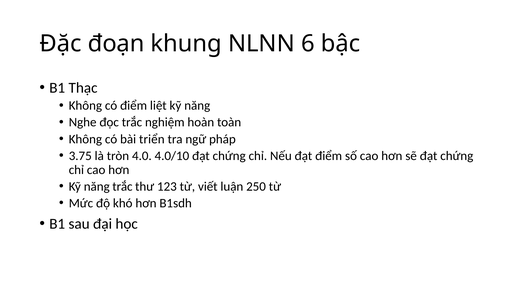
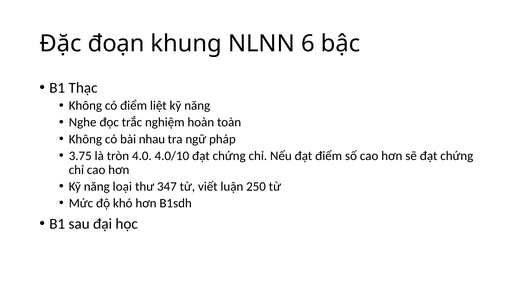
triển: triển -> nhau (152, 139)
năng trắc: trắc -> loại (122, 186)
123: 123 -> 347 (167, 186)
